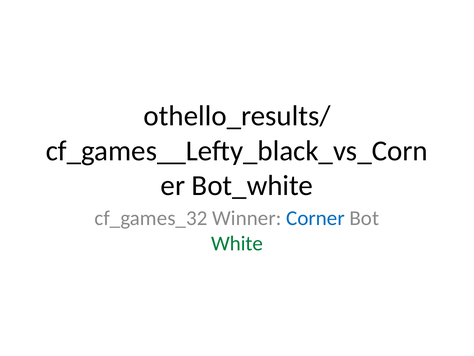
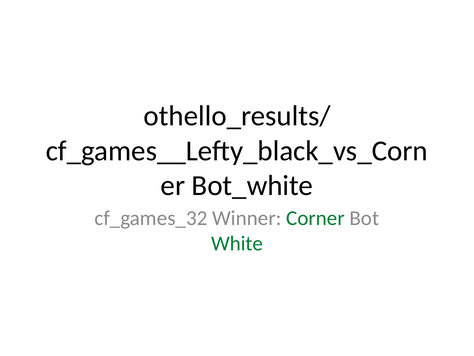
Corner colour: blue -> green (315, 218)
